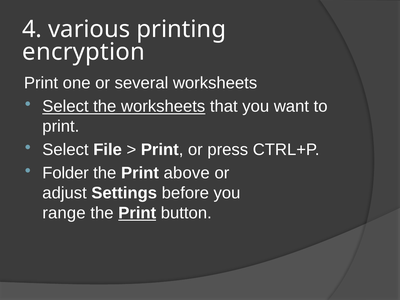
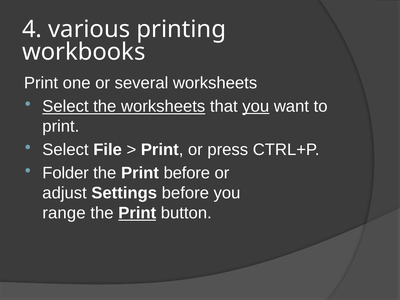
encryption: encryption -> workbooks (84, 52)
you underline: none -> present (256, 106)
Print above: above -> before (187, 173)
